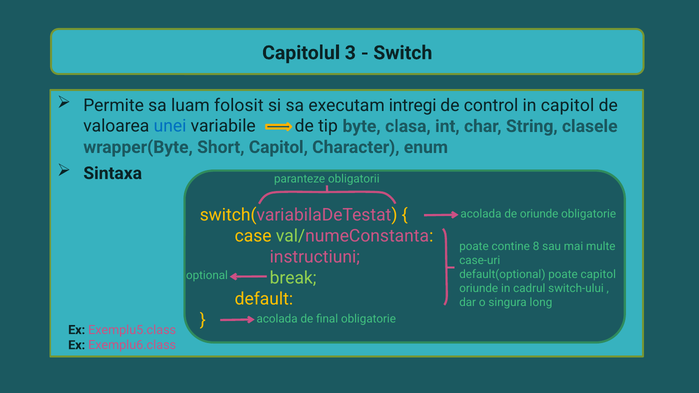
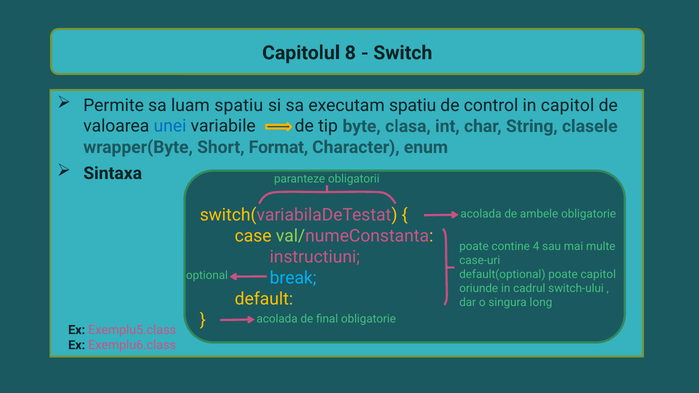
3: 3 -> 8 (350, 53)
luam folosit: folosit -> spatiu (239, 105)
executam intregi: intregi -> spatiu (413, 105)
Short Capitol: Capitol -> Format (278, 147)
de oriunde: oriunde -> ambele (539, 214)
8: 8 -> 4 (536, 247)
break colour: light green -> light blue (293, 278)
